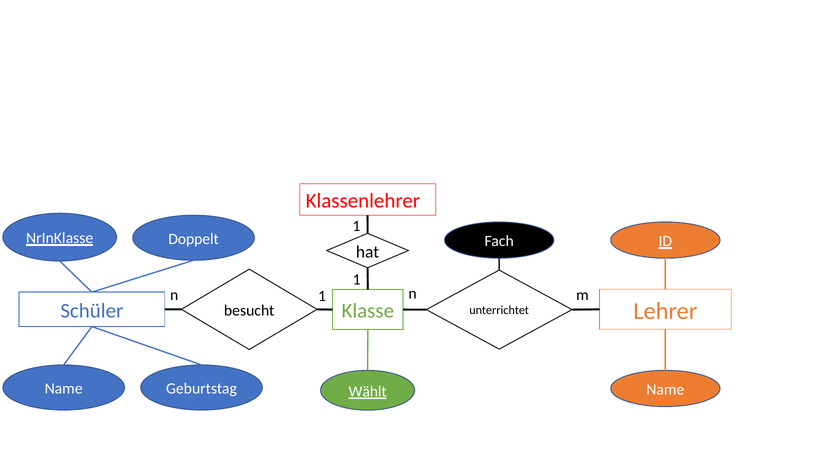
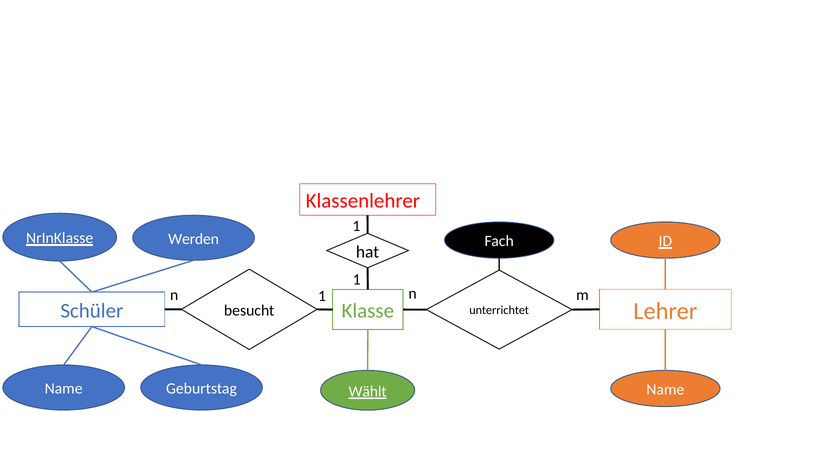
Doppelt: Doppelt -> Werden (194, 239)
